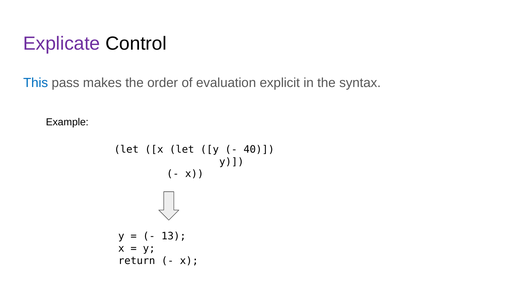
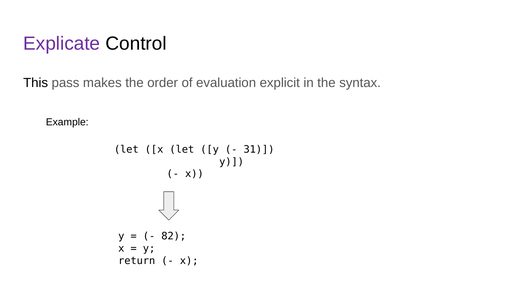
This colour: blue -> black (36, 83)
40: 40 -> 31 (259, 149)
13: 13 -> 82 (174, 236)
